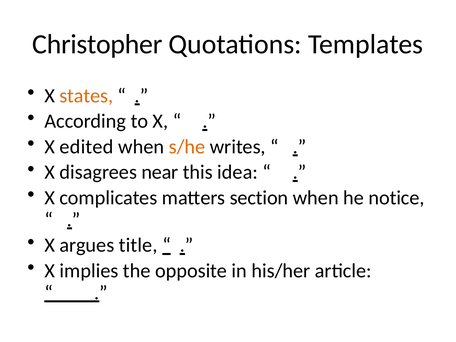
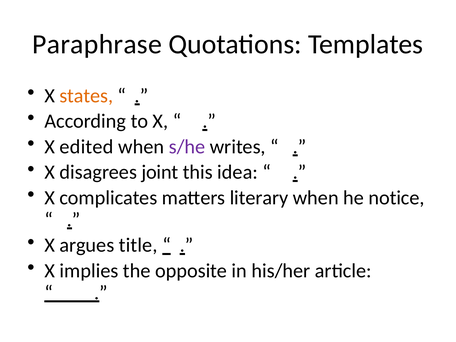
Christopher: Christopher -> Paraphrase (97, 44)
s/he colour: orange -> purple (187, 147)
near: near -> joint (160, 172)
section: section -> literary (259, 198)
